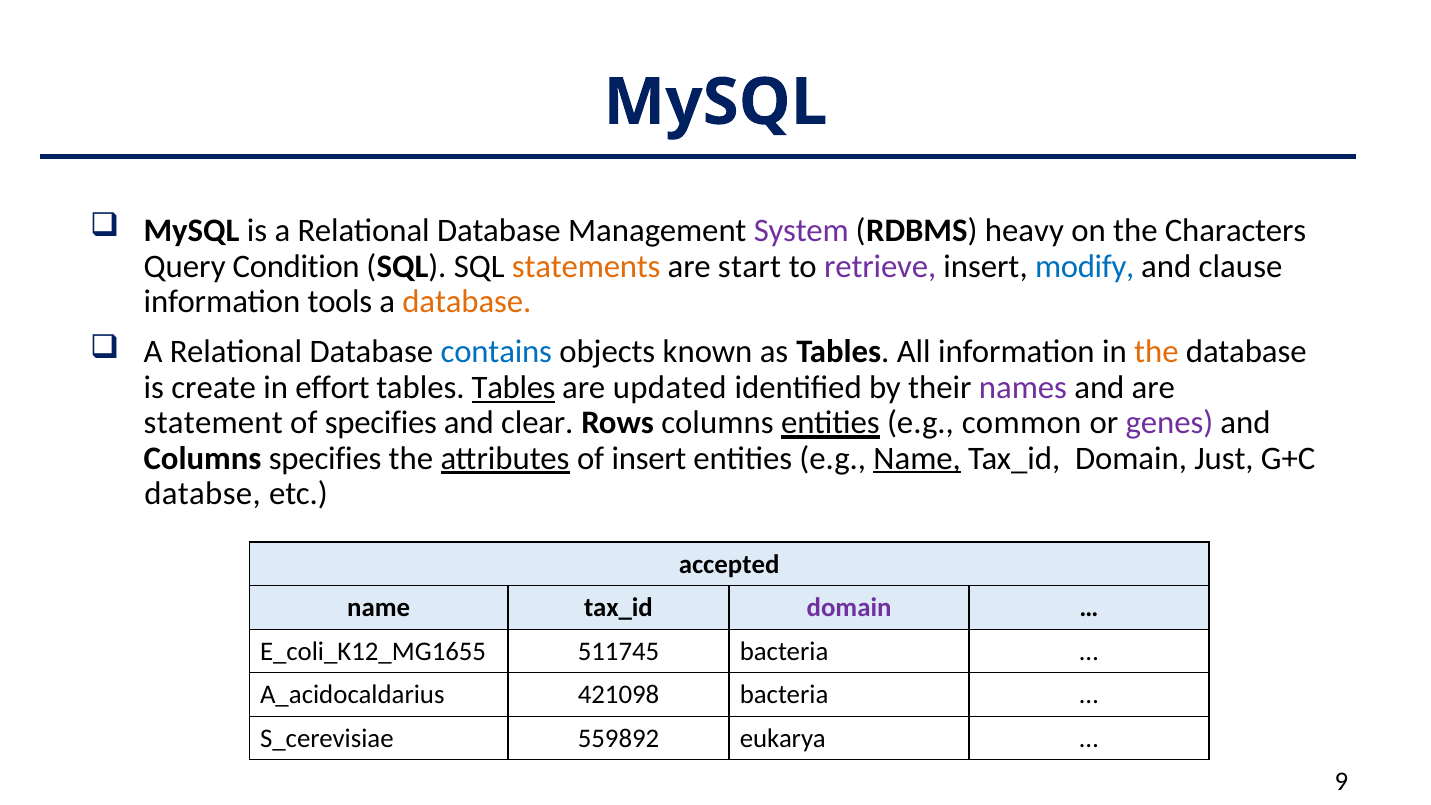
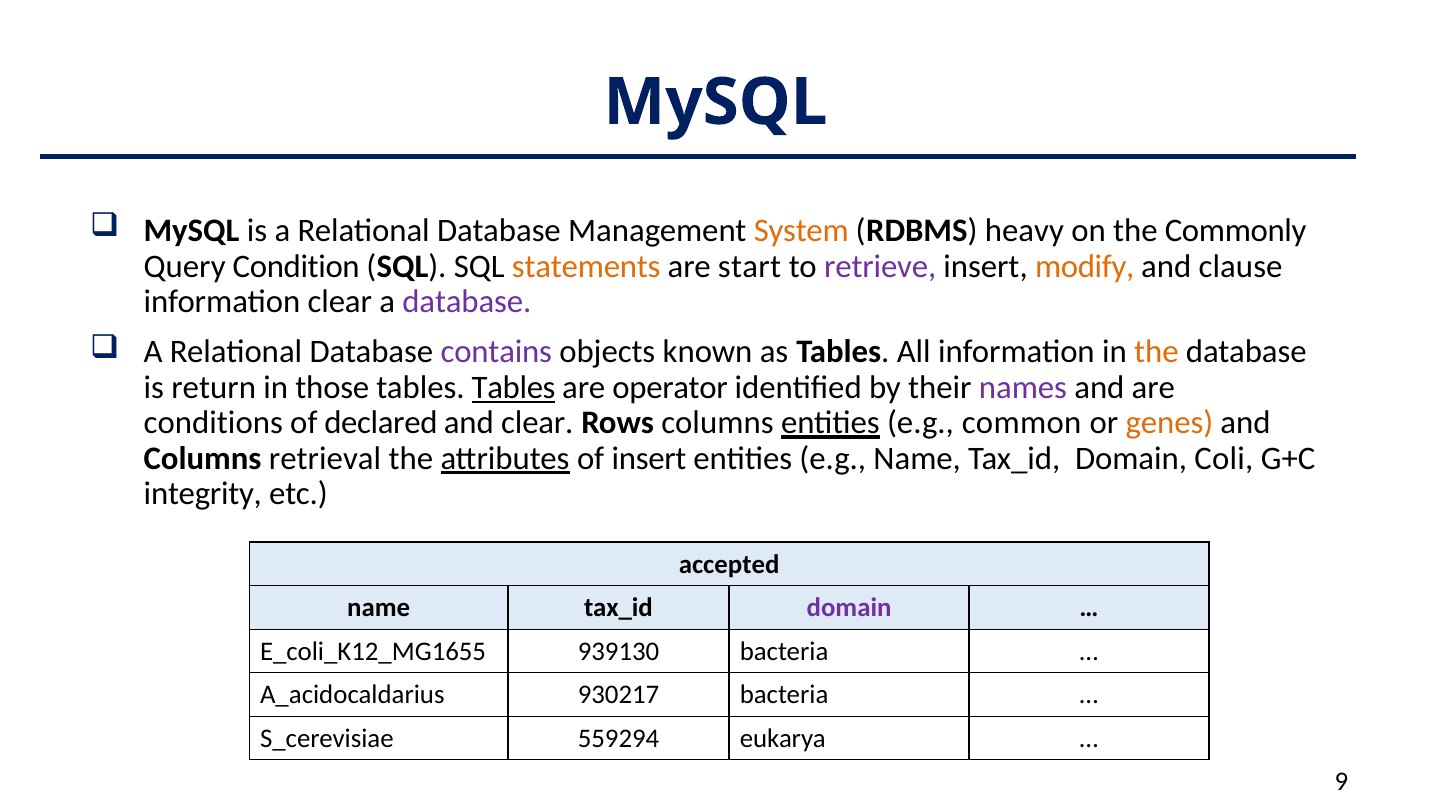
System colour: purple -> orange (801, 231)
Characters: Characters -> Commonly (1236, 231)
modify colour: blue -> orange (1085, 266)
information tools: tools -> clear (340, 302)
database colour: orange -> purple (467, 302)
contains colour: blue -> purple (496, 352)
create: create -> return (214, 387)
effort: effort -> those (332, 387)
updated: updated -> operator (670, 387)
statement: statement -> conditions (213, 423)
of specifies: specifies -> declared (381, 423)
genes colour: purple -> orange (1169, 423)
Columns specifies: specifies -> retrieval (325, 458)
Name underline: present -> none (917, 458)
Just: Just -> Coli (1224, 458)
databse: databse -> integrity (203, 494)
511745: 511745 -> 939130 (619, 651)
421098: 421098 -> 930217 (619, 695)
559892: 559892 -> 559294 (619, 738)
